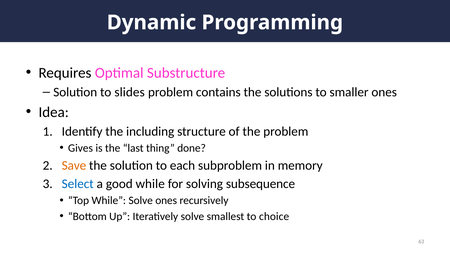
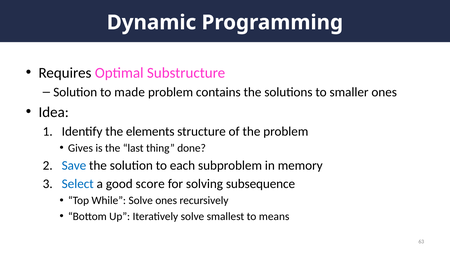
slides: slides -> made (130, 92)
including: including -> elements (150, 132)
Save colour: orange -> blue (74, 166)
good while: while -> score (150, 184)
choice: choice -> means (274, 216)
